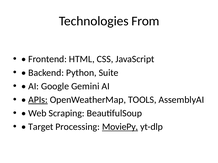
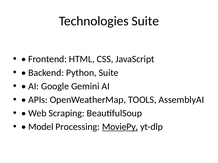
Technologies From: From -> Suite (145, 21)
APIs underline: present -> none (38, 100)
Target: Target -> Model (41, 127)
